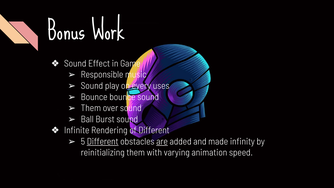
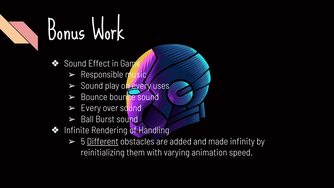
Them: Them -> Every (91, 108)
of Different: Different -> Handling (154, 130)
are underline: present -> none (162, 141)
